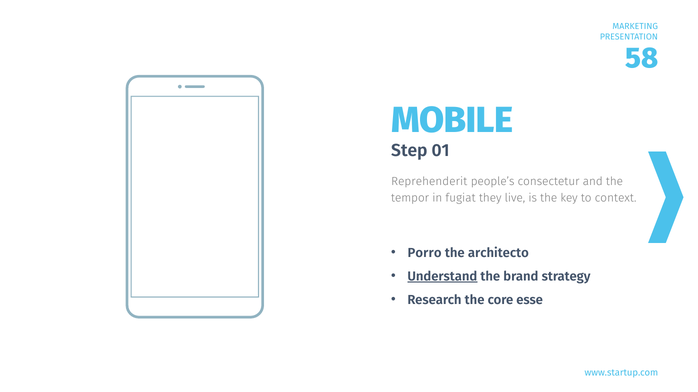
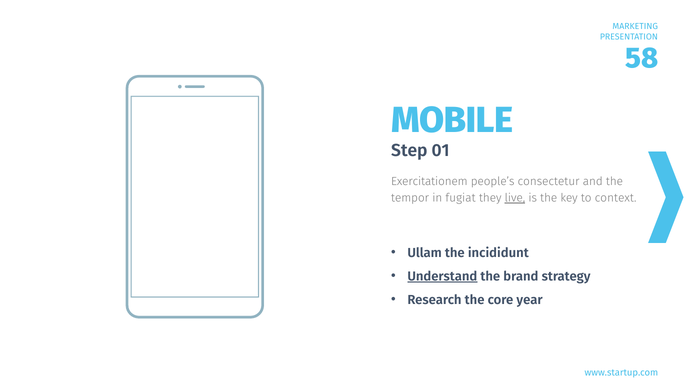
Reprehenderit: Reprehenderit -> Exercitationem (429, 182)
live underline: none -> present (515, 198)
Porro: Porro -> Ullam (425, 253)
architecto: architecto -> incididunt (498, 253)
esse: esse -> year (530, 300)
